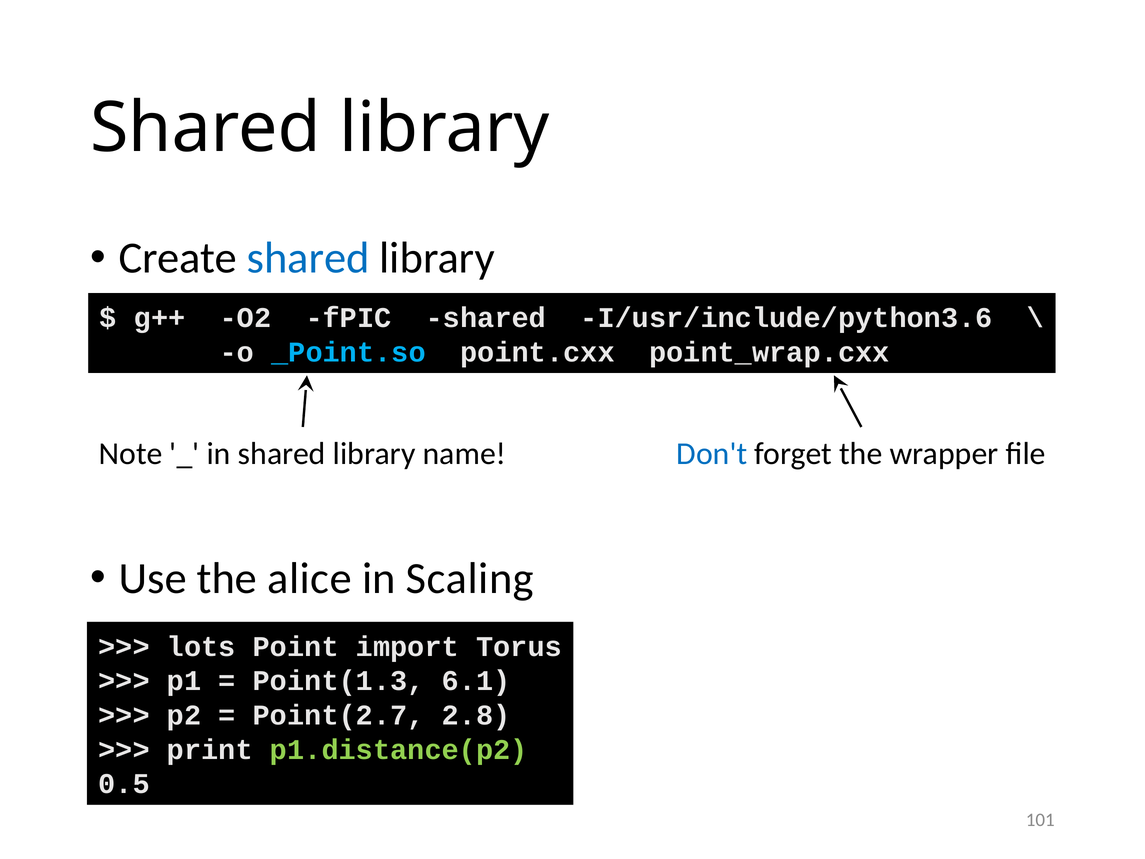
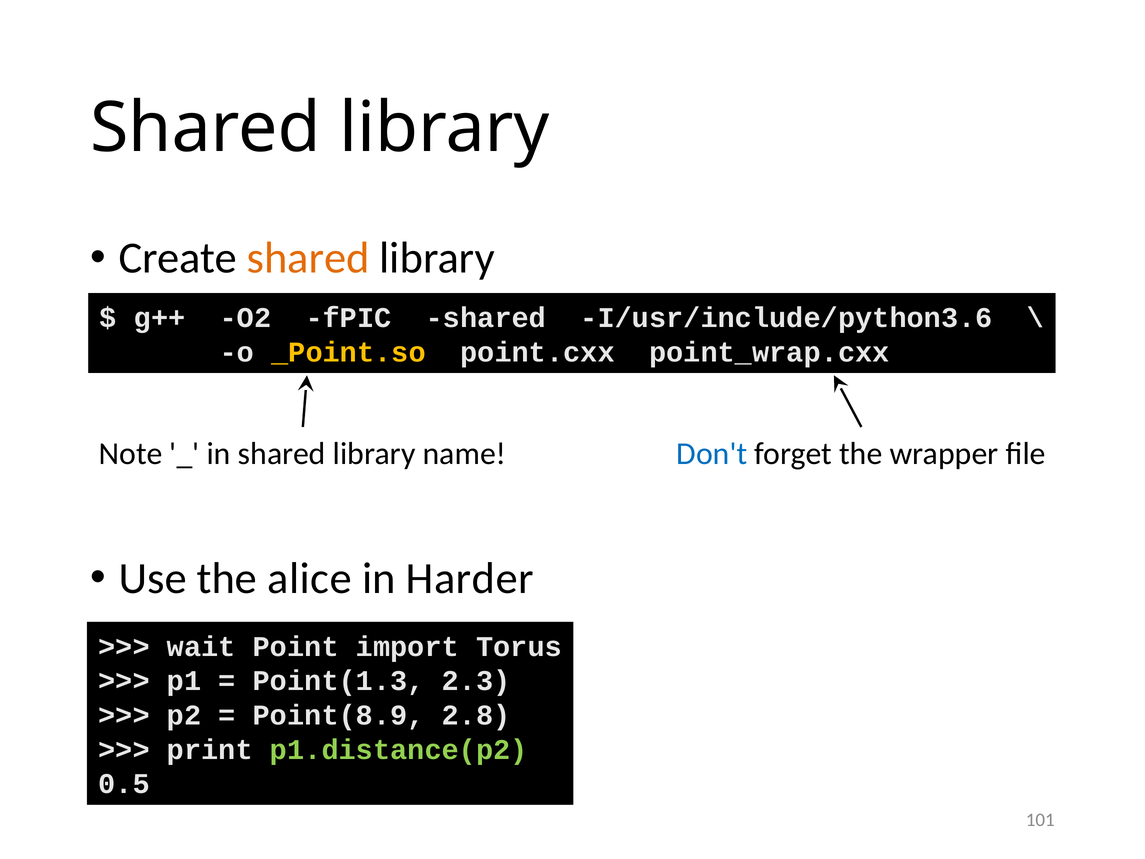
shared colour: blue -> orange (308, 258)
_Point.so colour: light blue -> yellow (349, 352)
Scaling: Scaling -> Harder (470, 578)
lots: lots -> wait (201, 646)
6.1: 6.1 -> 2.3 (476, 681)
Point(2.7: Point(2.7 -> Point(8.9 (339, 715)
